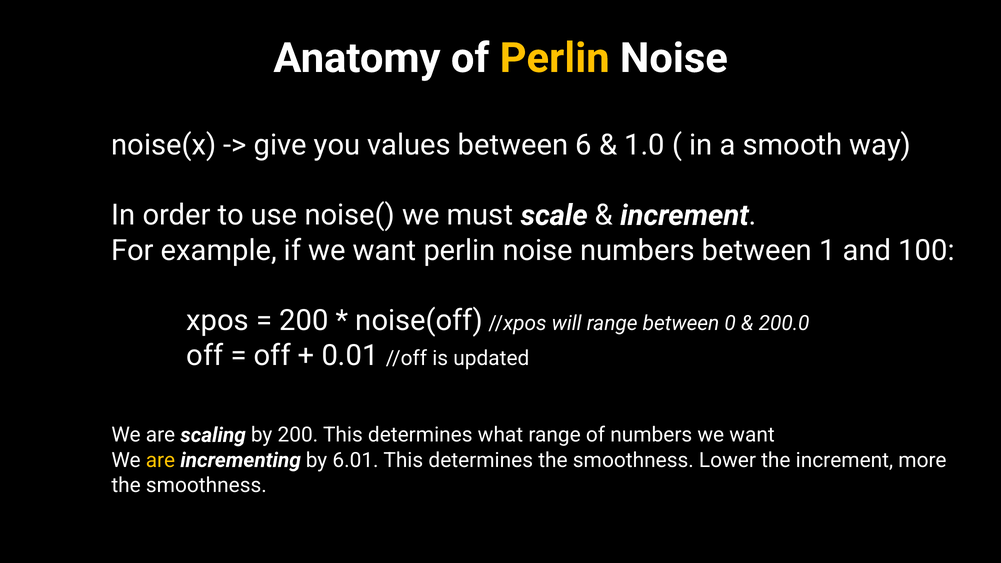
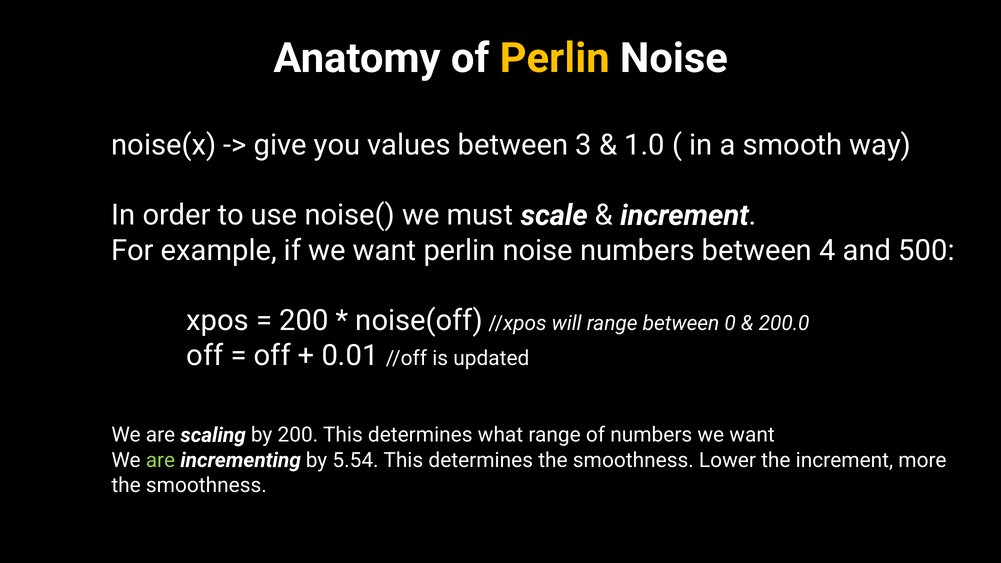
6: 6 -> 3 (584, 145)
1: 1 -> 4 (827, 250)
100: 100 -> 500 (927, 250)
are colour: yellow -> light green (160, 460)
6.01: 6.01 -> 5.54 (356, 460)
